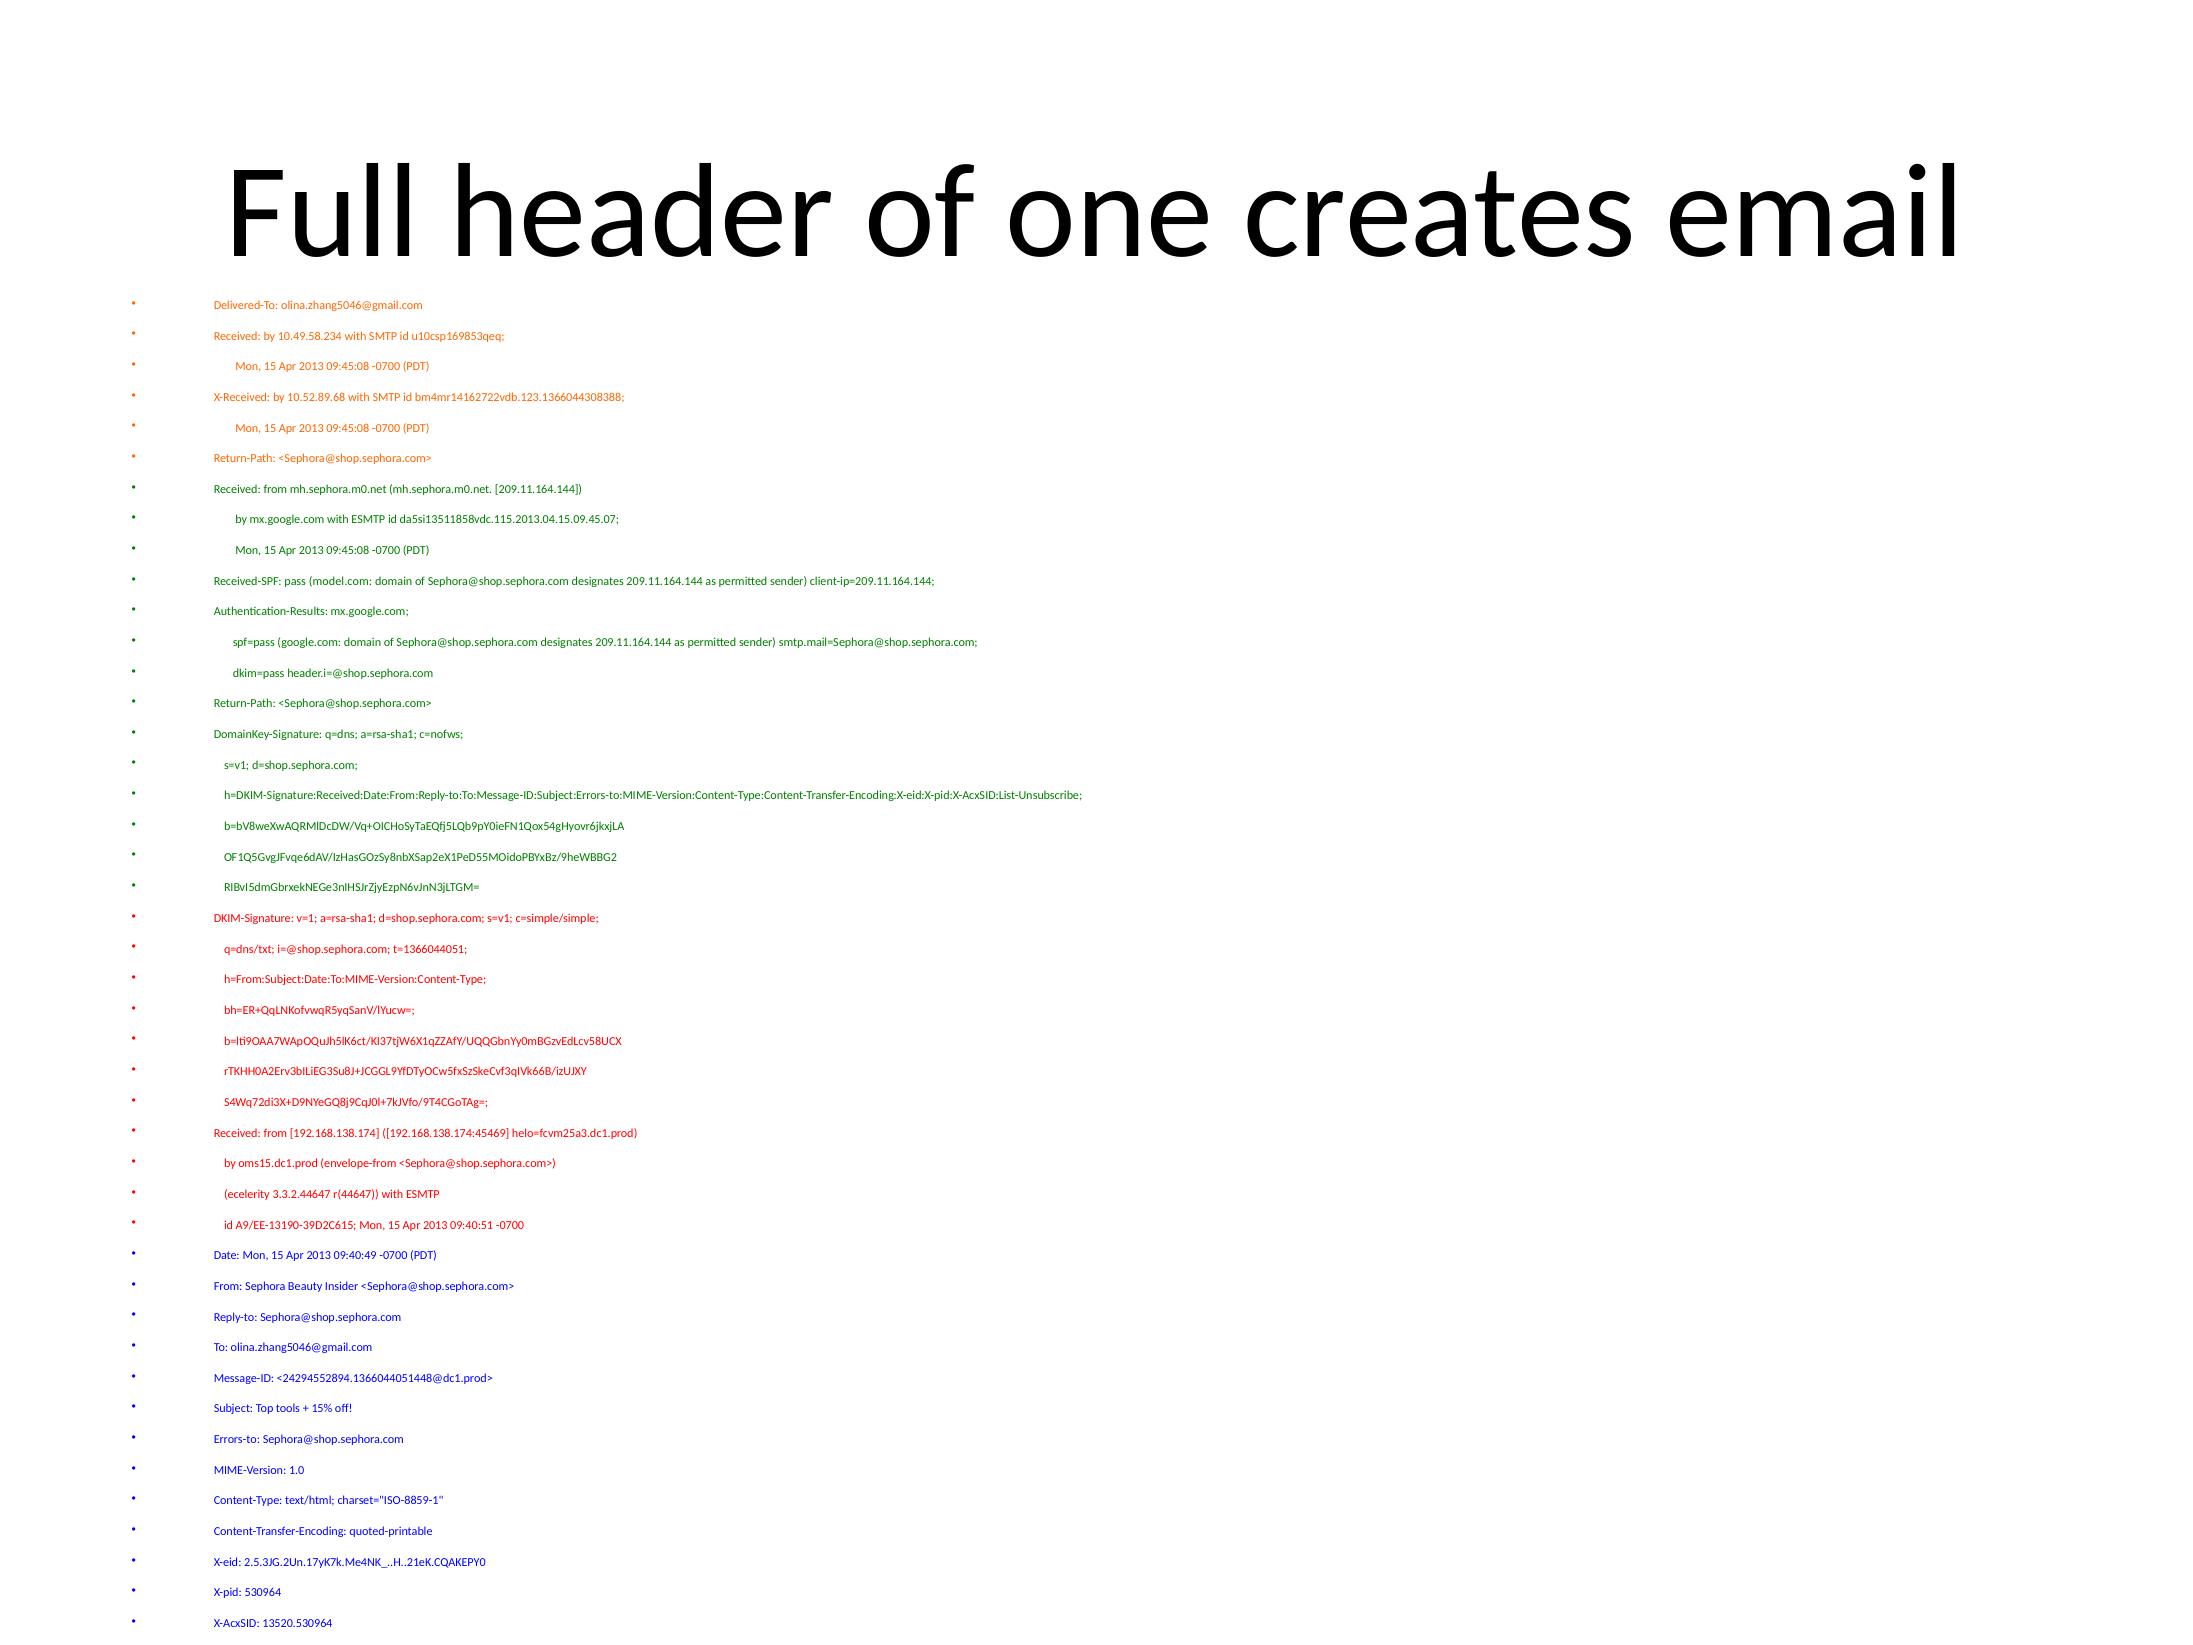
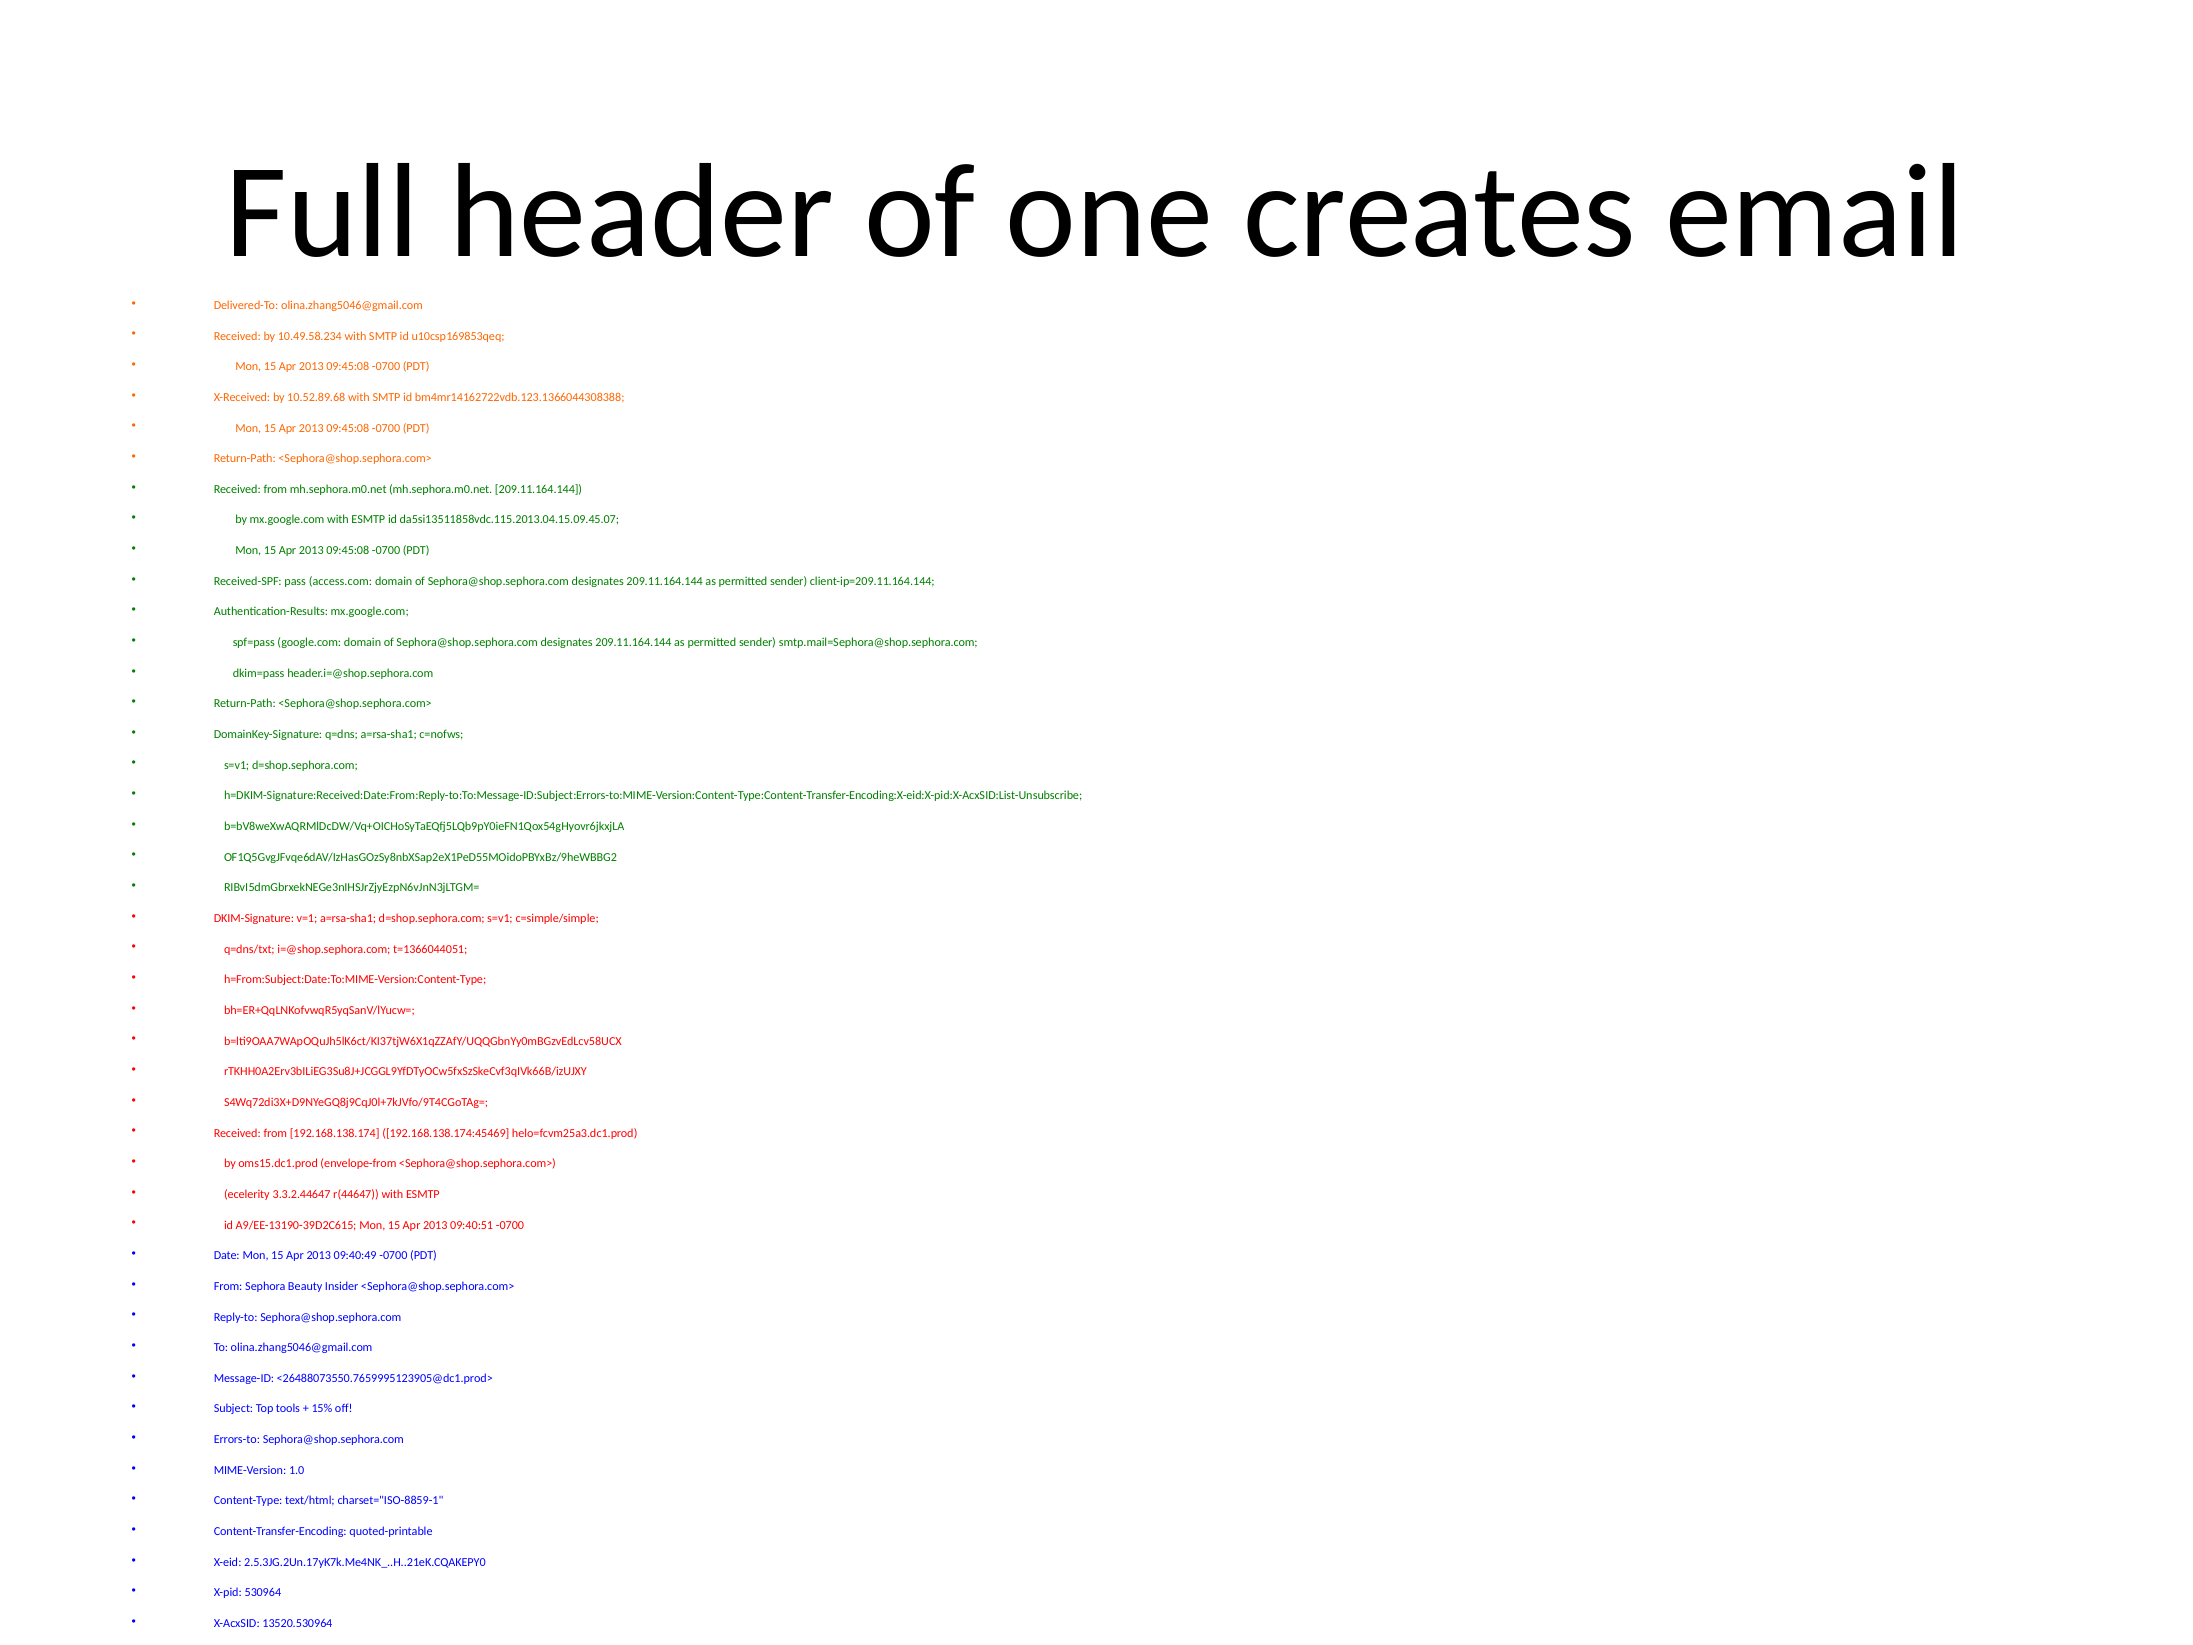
model.com: model.com -> access.com (341, 581)
<24294552894.1366044051448@dc1.prod>: <24294552894.1366044051448@dc1.prod> -> <26488073550.7659995123905@dc1.prod> (385, 1378)
